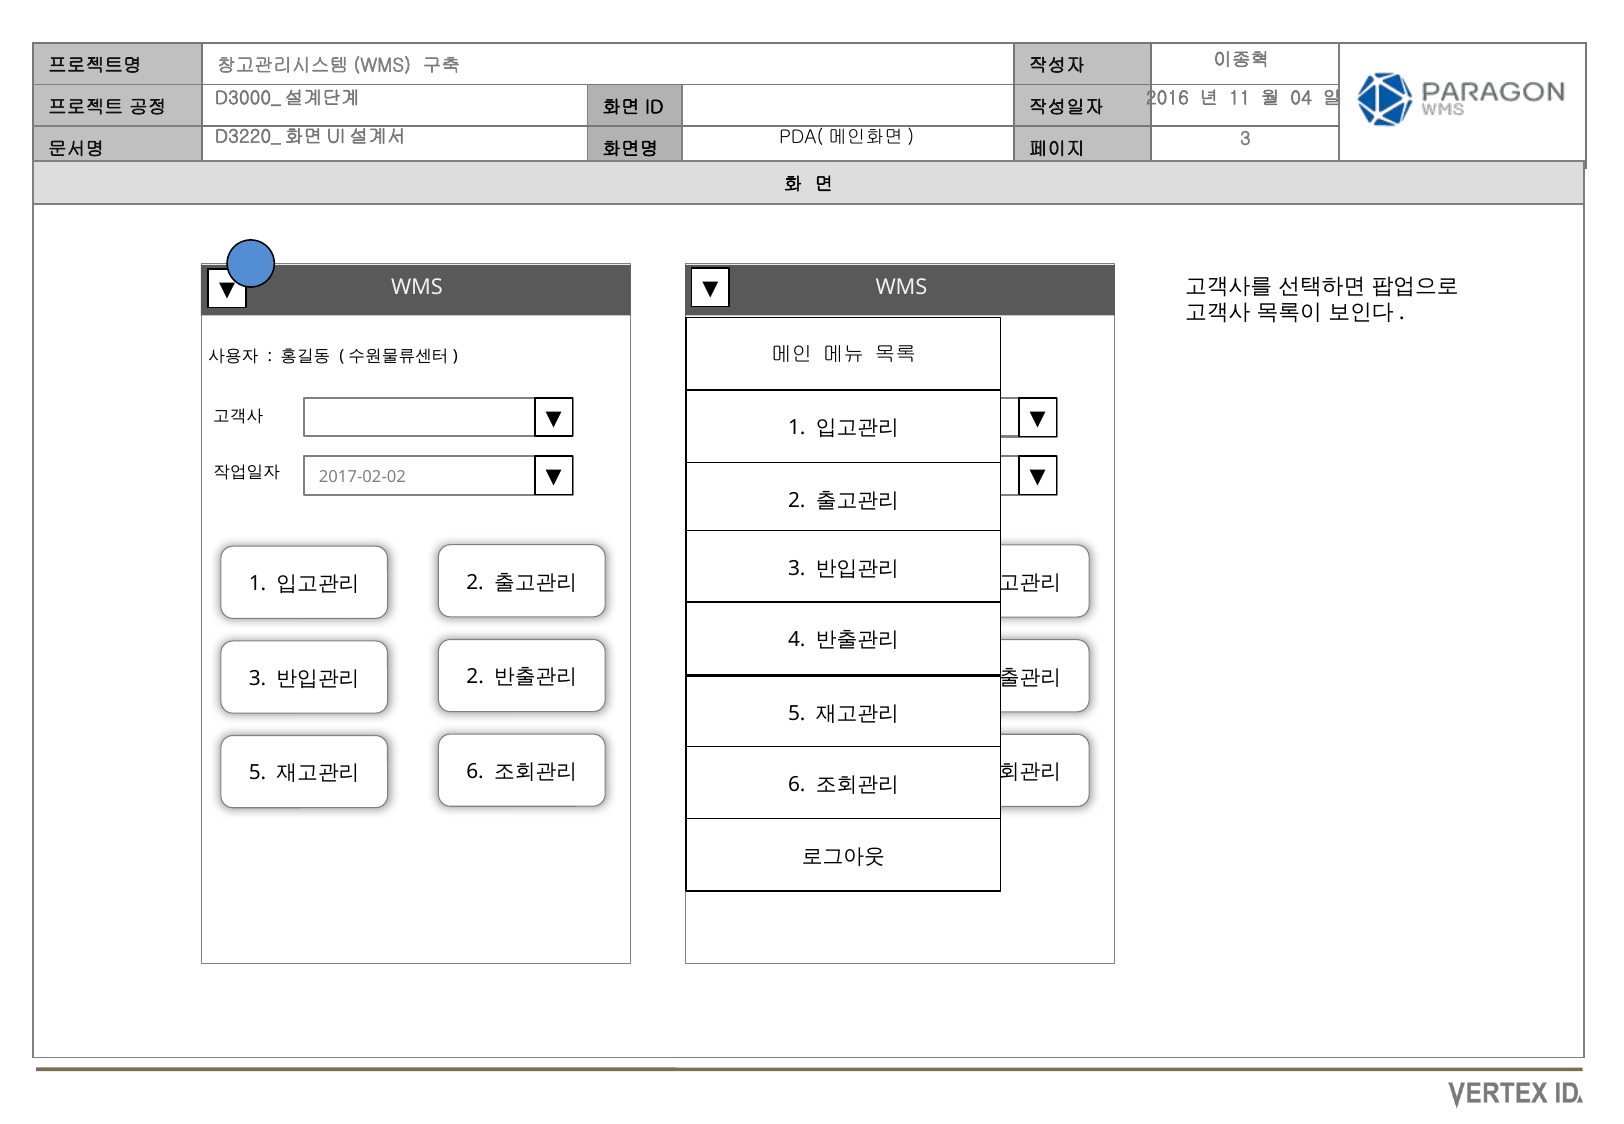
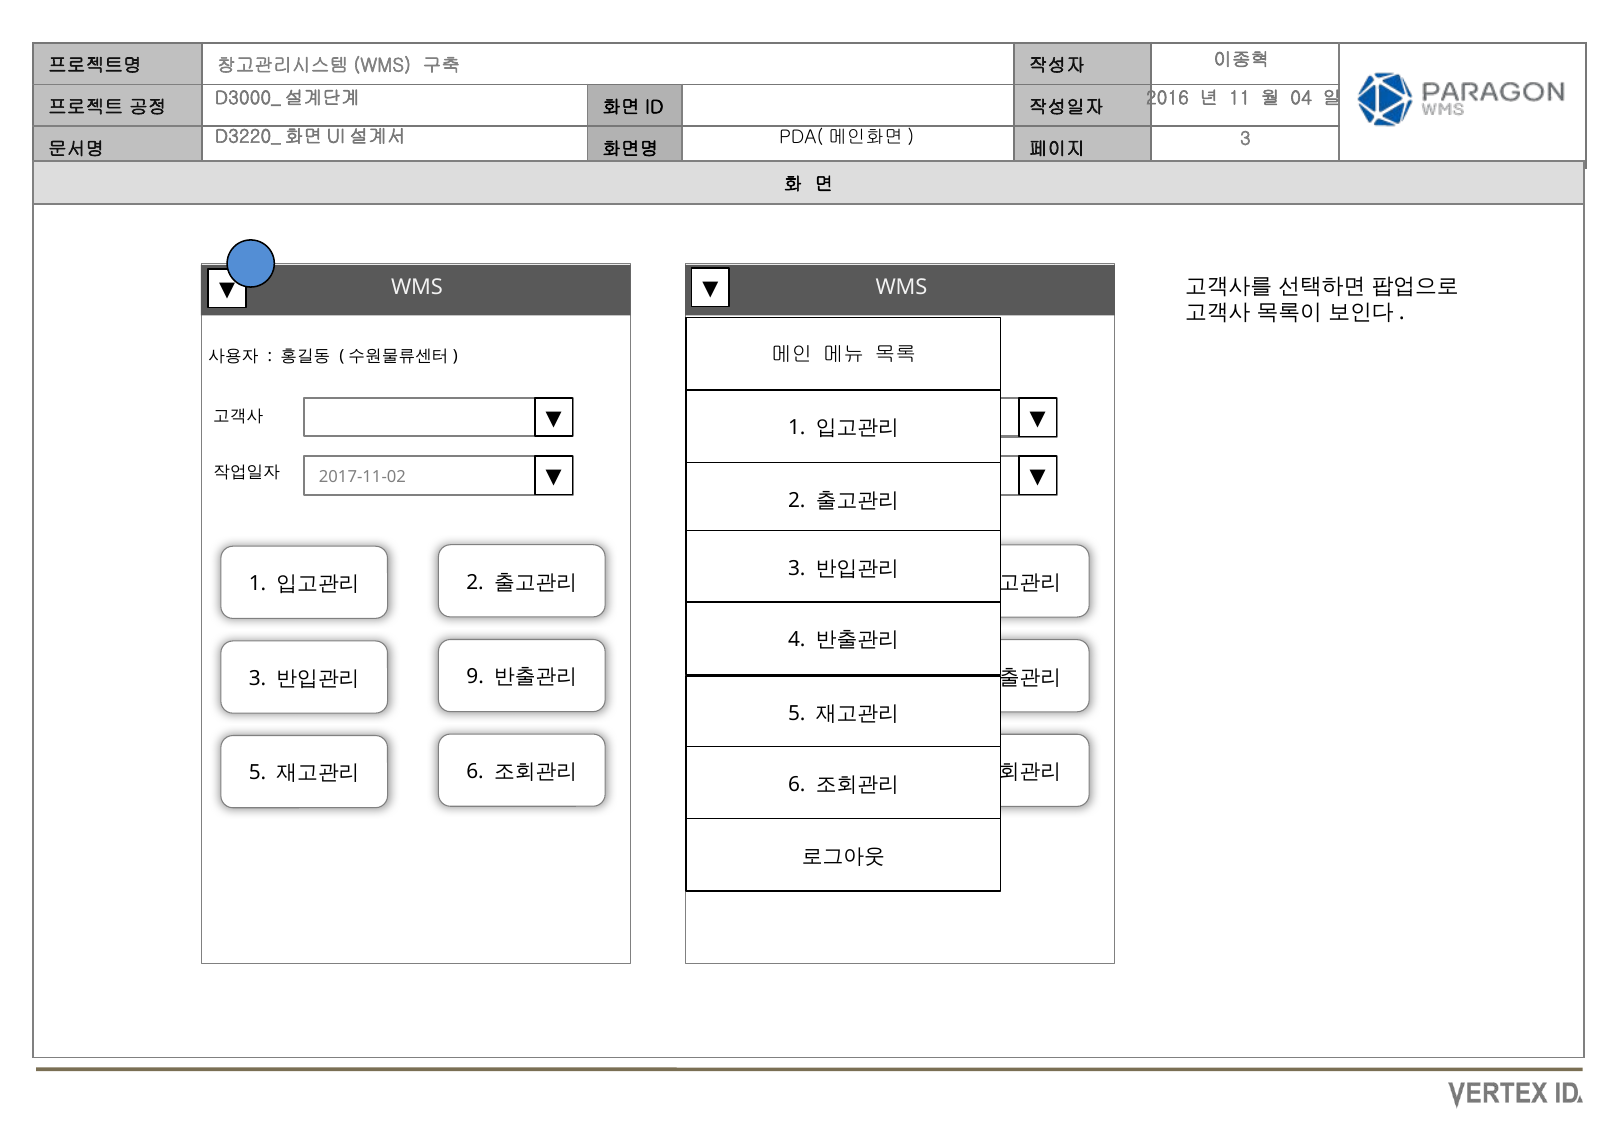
2017-02-02: 2017-02-02 -> 2017-11-02 (362, 477)
2: 2 -> 9 (475, 677)
